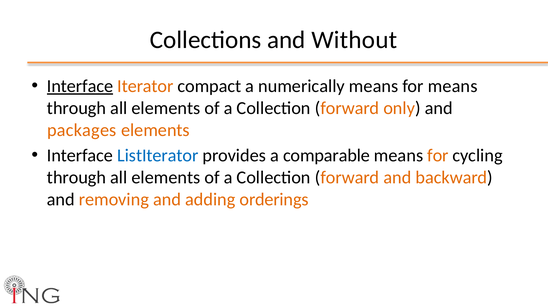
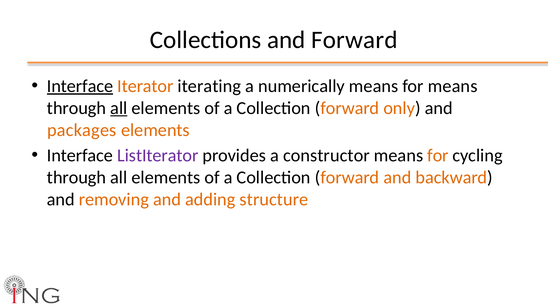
and Without: Without -> Forward (354, 40)
compact: compact -> iterating (209, 86)
all underline: none -> present (119, 108)
ListIterator colour: blue -> purple (158, 156)
comparable: comparable -> constructor (326, 156)
orderings: orderings -> structure (274, 200)
